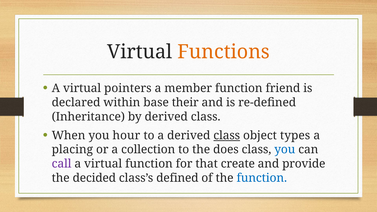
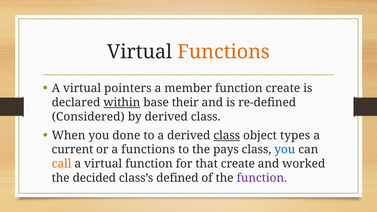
function friend: friend -> create (283, 88)
within underline: none -> present (122, 103)
Inheritance: Inheritance -> Considered (88, 117)
hour: hour -> done (126, 136)
placing: placing -> current (72, 150)
a collection: collection -> functions (148, 150)
does: does -> pays (226, 150)
call colour: purple -> orange (62, 164)
provide: provide -> worked (304, 164)
function colour: blue -> purple (262, 178)
